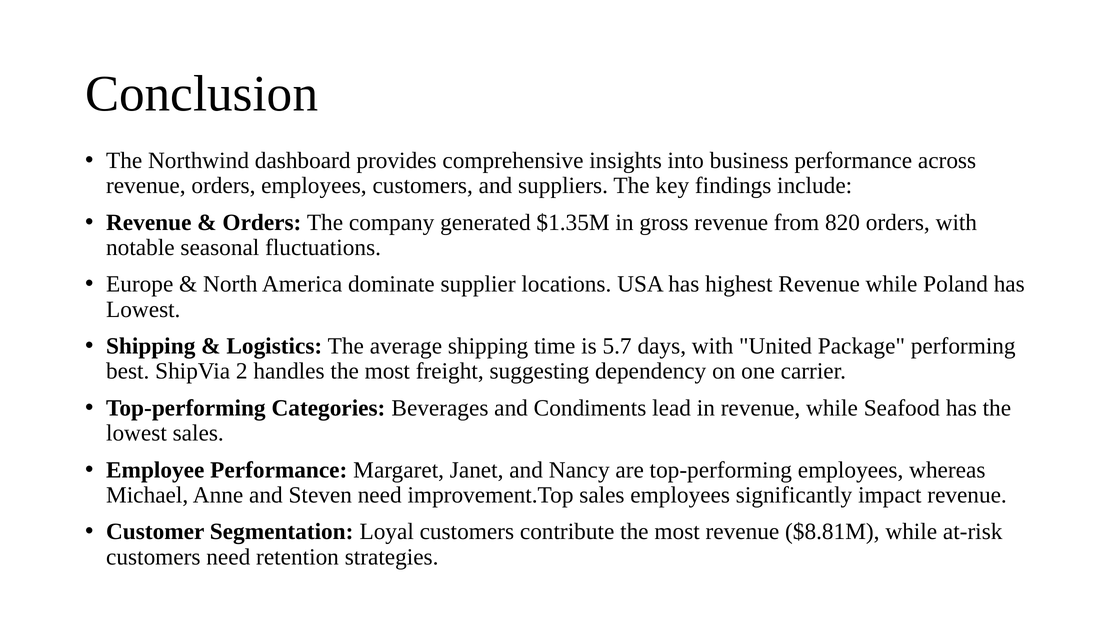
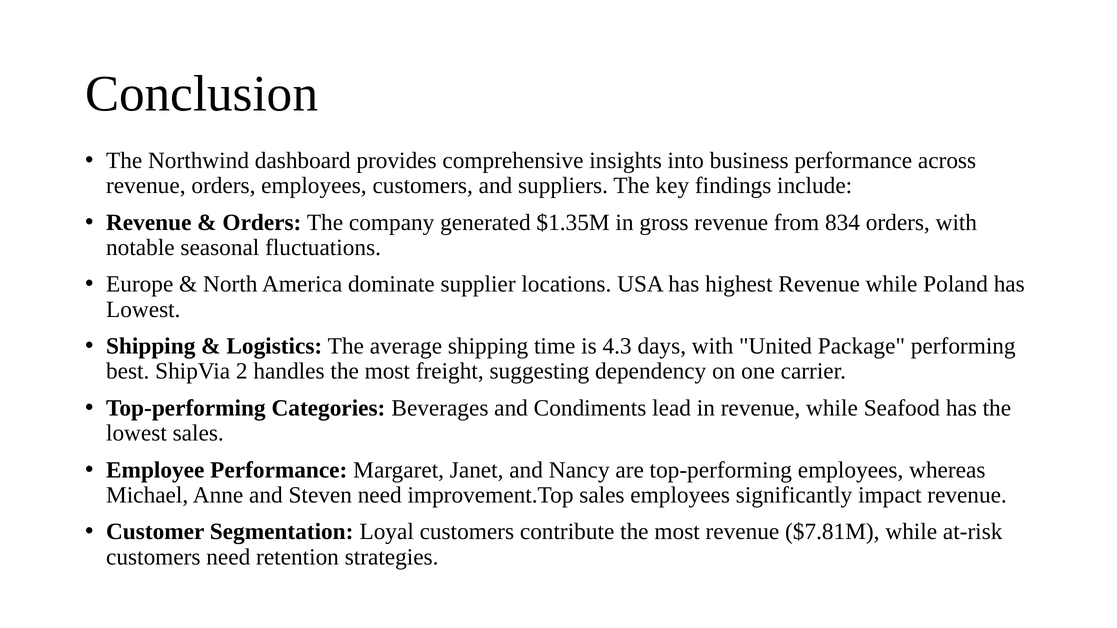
820: 820 -> 834 (843, 222)
5.7: 5.7 -> 4.3 (617, 346)
$8.81M: $8.81M -> $7.81M (832, 532)
